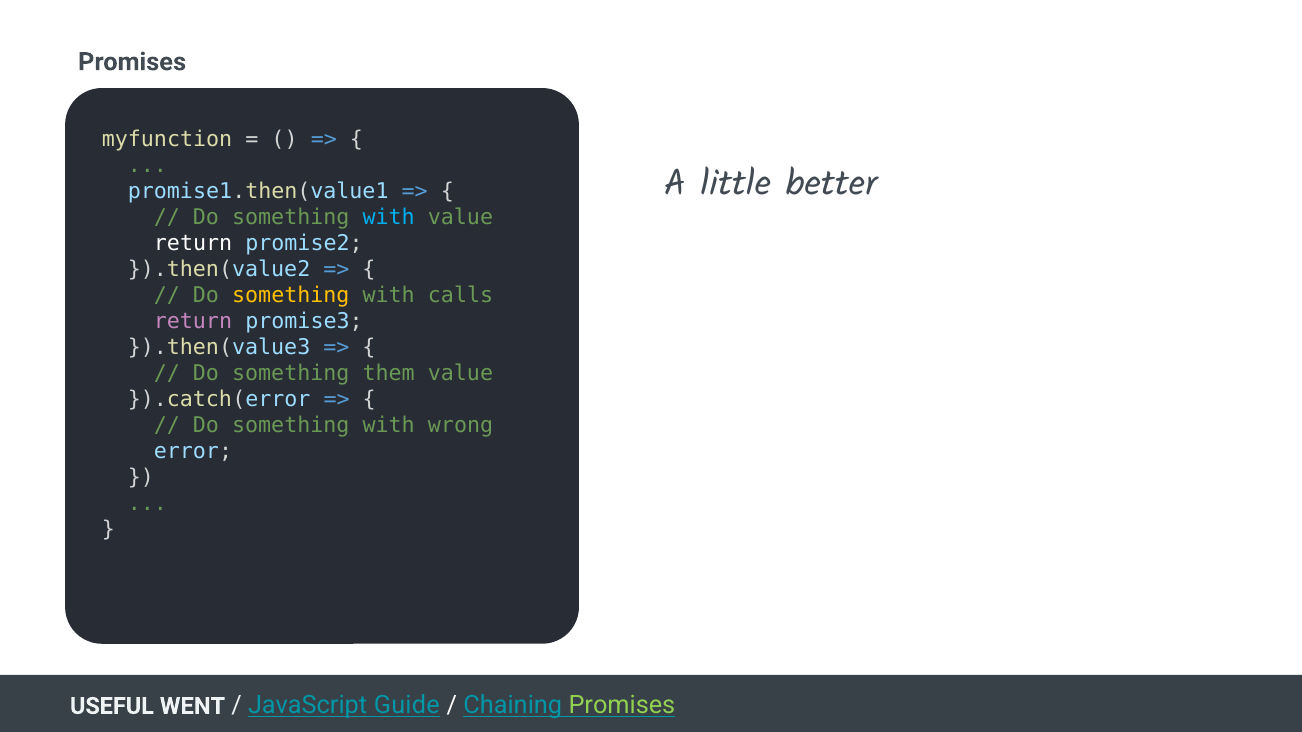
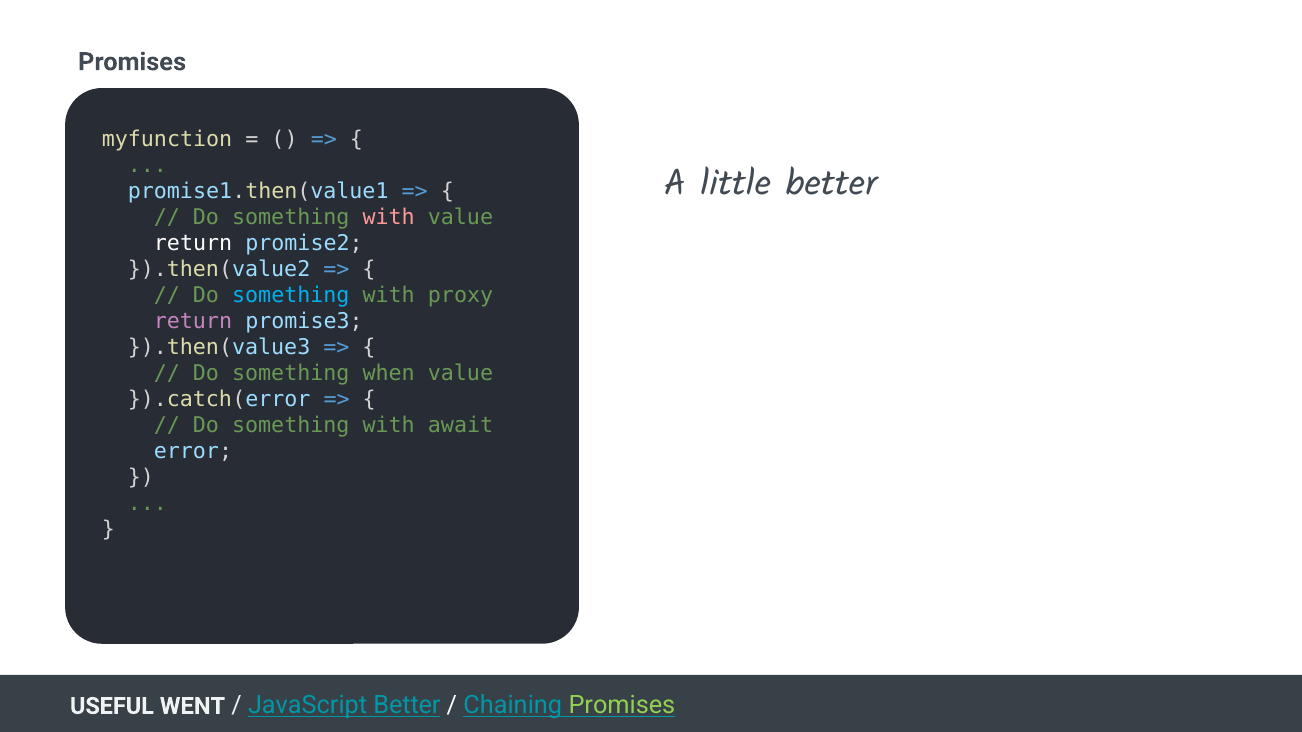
with colour: light blue -> pink (389, 217)
something colour: yellow -> light blue (291, 296)
calls: calls -> proxy (461, 296)
them: them -> when (389, 374)
wrong: wrong -> await (461, 426)
JavaScript Guide: Guide -> Better (407, 706)
